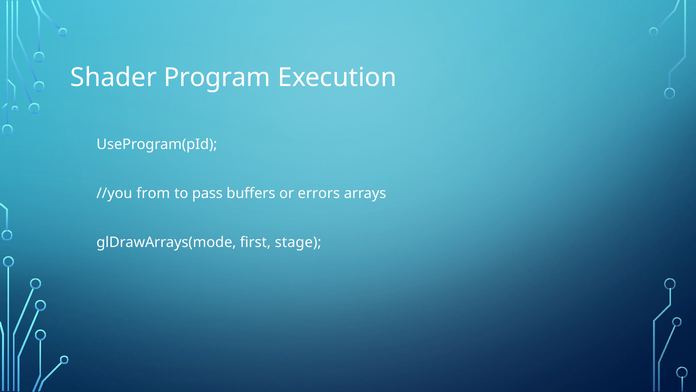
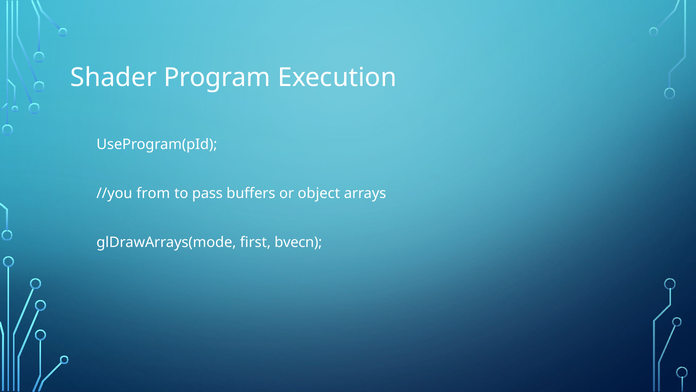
errors: errors -> object (319, 193)
stage: stage -> bvecn (298, 242)
